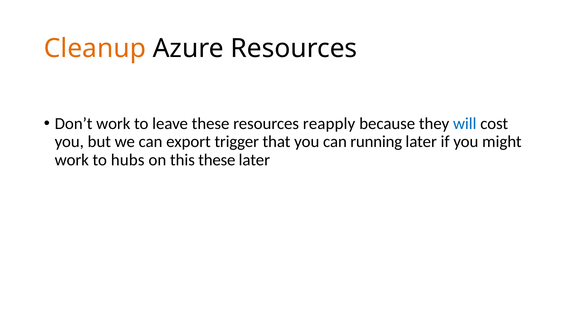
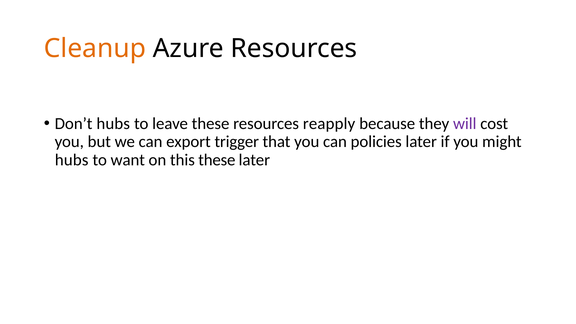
Don’t work: work -> hubs (113, 124)
will colour: blue -> purple (465, 124)
running: running -> policies (376, 142)
work: work -> hubs (72, 160)
hubs: hubs -> want (128, 160)
